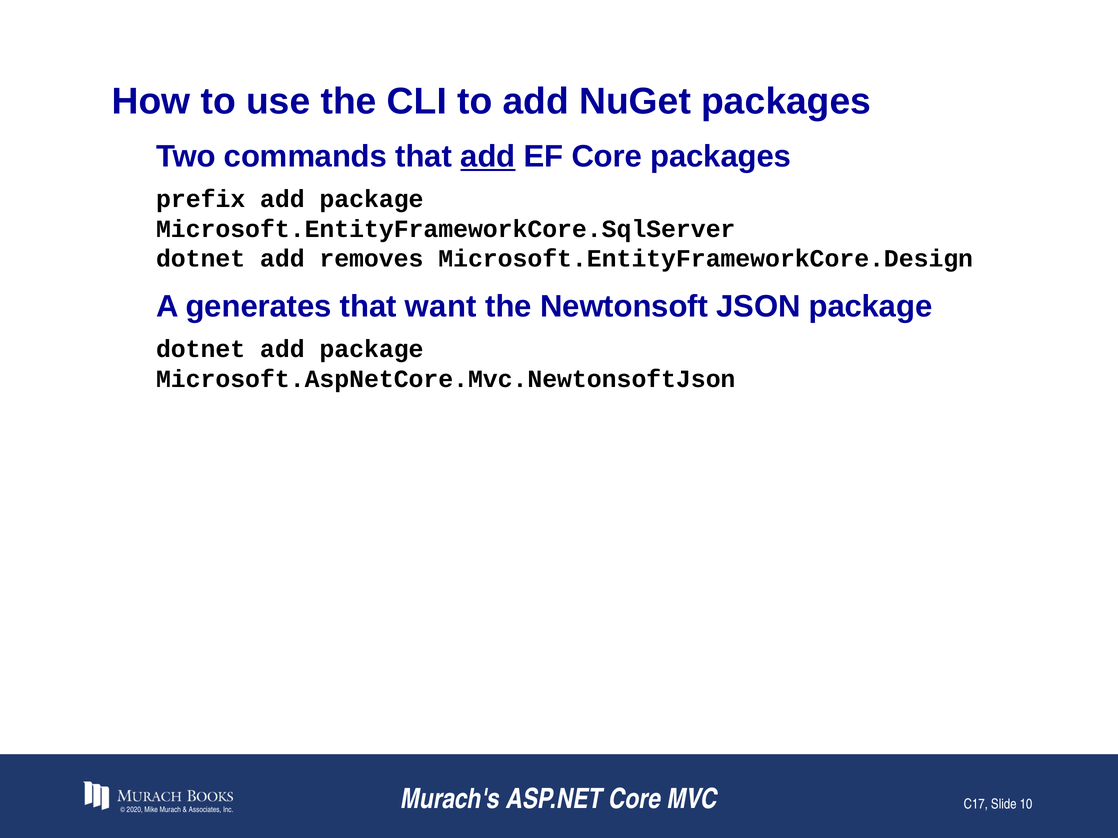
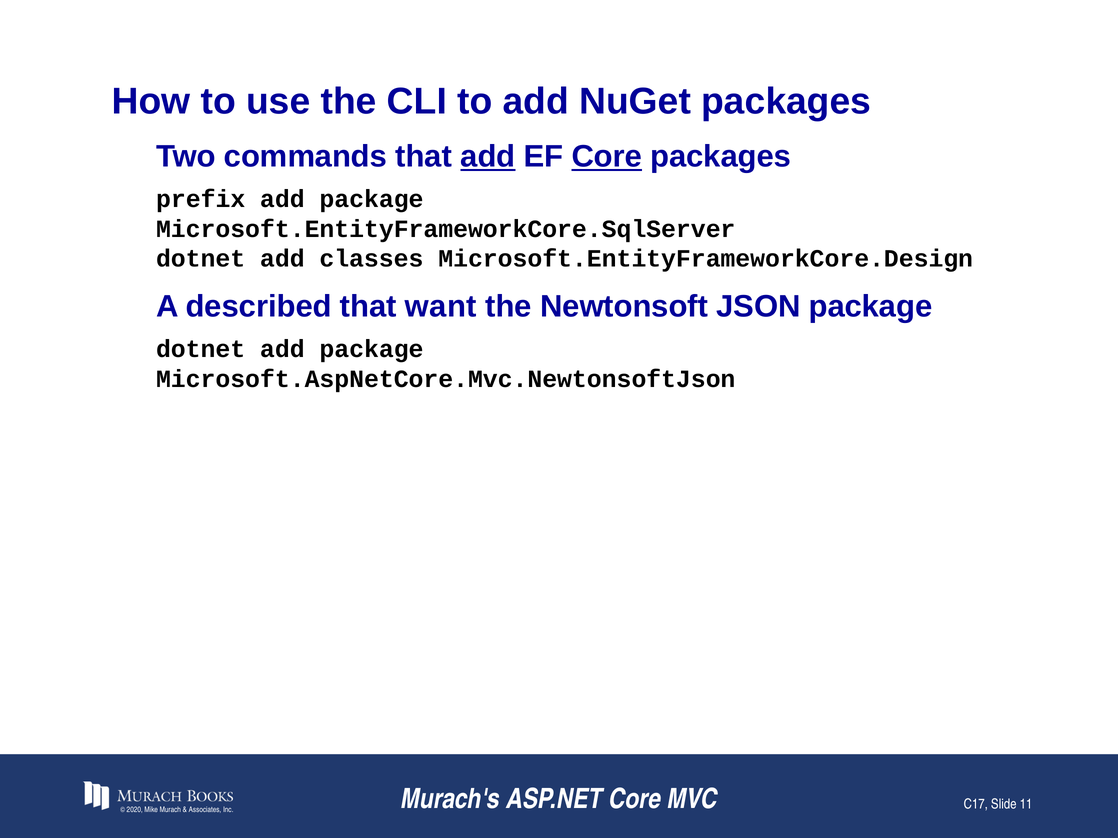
Core underline: none -> present (607, 157)
removes: removes -> classes (371, 259)
generates: generates -> described (259, 307)
10: 10 -> 11 (1026, 804)
